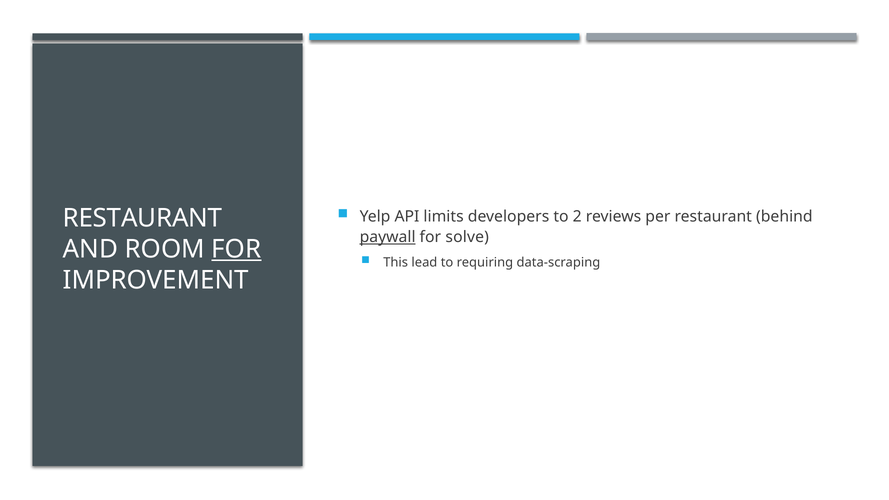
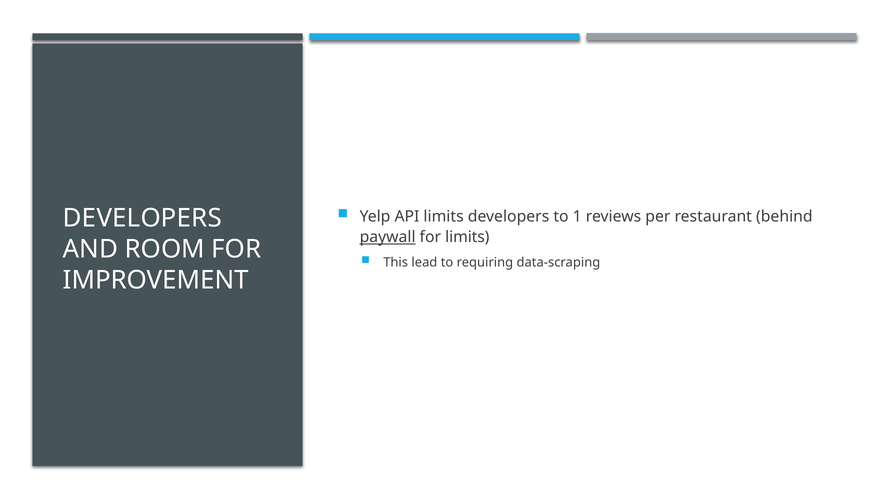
2: 2 -> 1 (577, 216)
RESTAURANT: RESTAURANT -> DEVELOPERS (142, 218)
for solve: solve -> limits (467, 237)
FOR underline: present -> none (236, 249)
